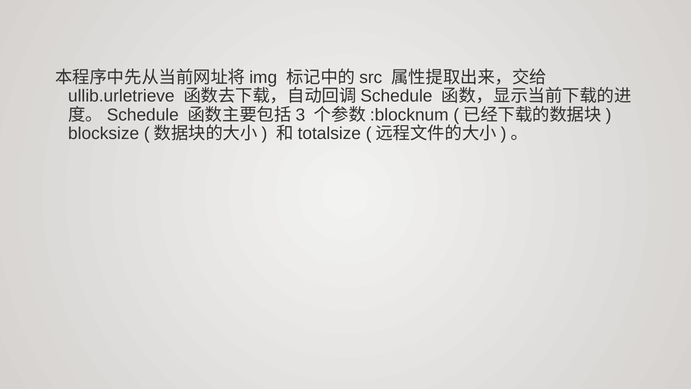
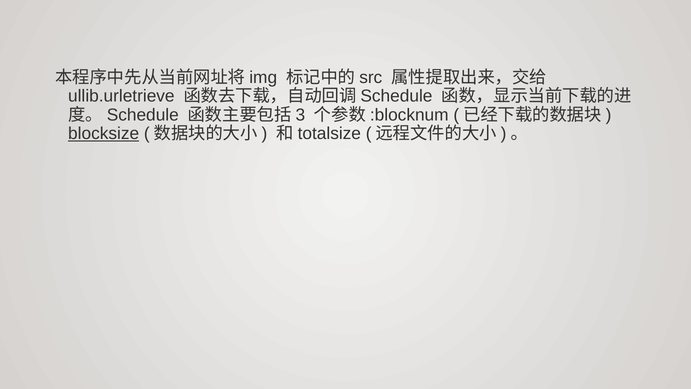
blocksize underline: none -> present (104, 133)
